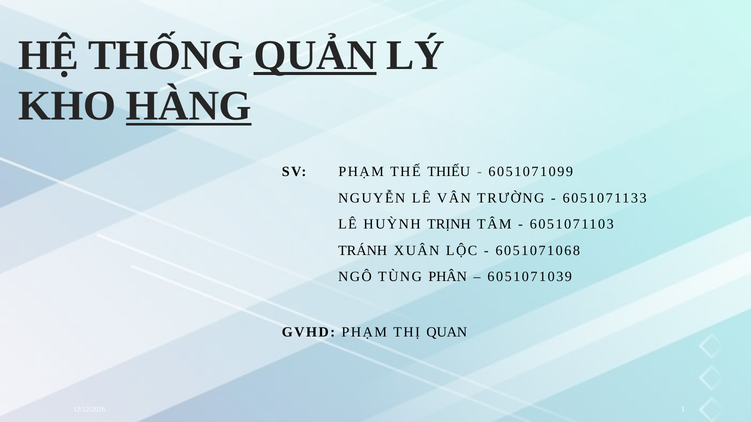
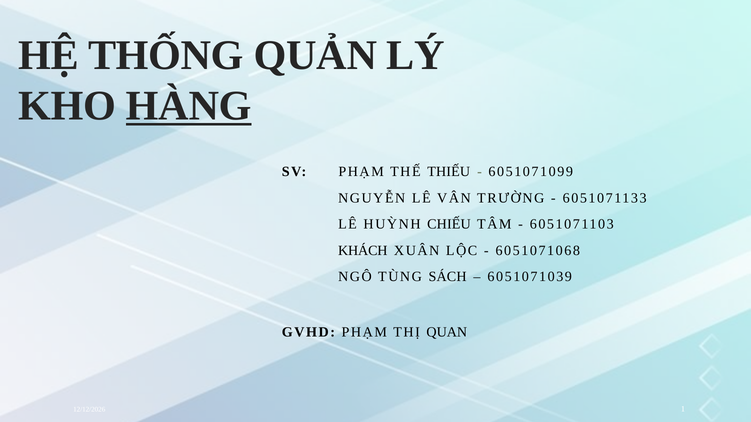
QUẢN underline: present -> none (315, 55)
TRỊNH: TRỊNH -> CHIẾU (449, 224)
TRÁNH: TRÁNH -> KHÁCH (363, 251)
PHÂN: PHÂN -> SÁCH (448, 277)
